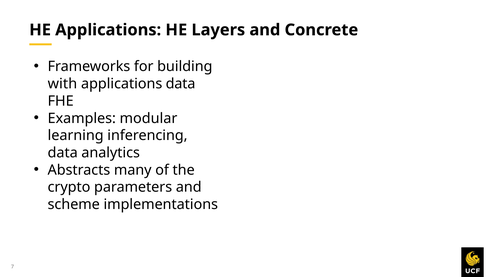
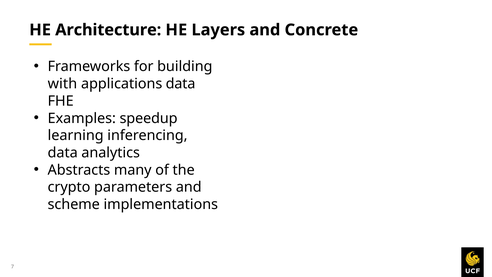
HE Applications: Applications -> Architecture (108, 30)
modular: modular -> speedup (149, 118)
